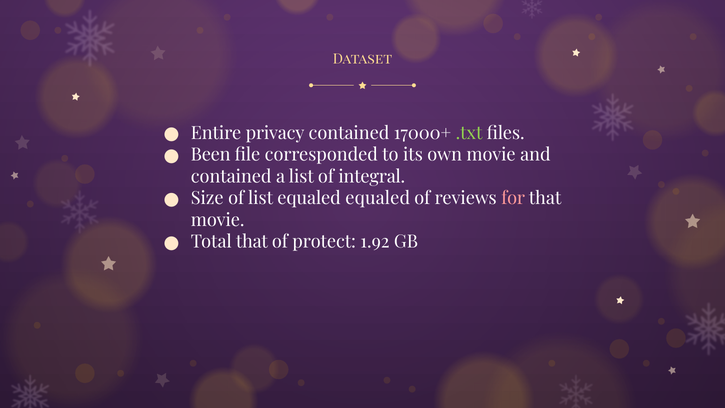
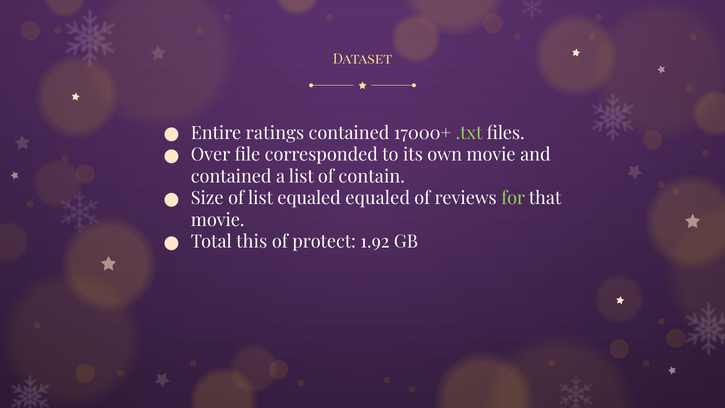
privacy: privacy -> ratings (275, 133)
Been: Been -> Over (211, 155)
integral: integral -> contain (372, 177)
for colour: pink -> light green (513, 198)
Total that: that -> this (252, 242)
